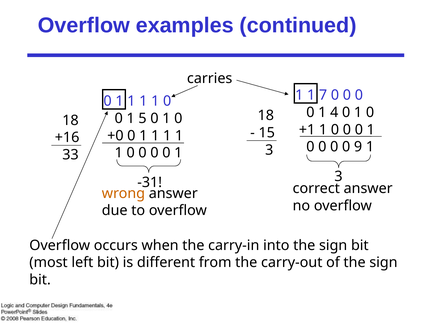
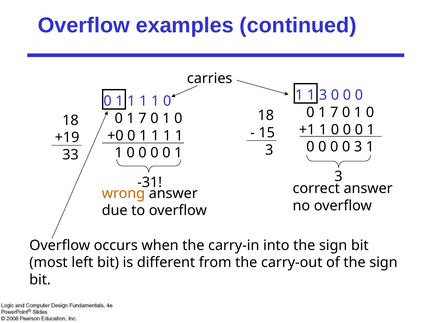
1 1 7: 7 -> 3 (323, 95)
4: 4 -> 7 (334, 112)
5: 5 -> 7 (143, 118)
+16: +16 -> +19 (67, 137)
0 9: 9 -> 3 (358, 147)
